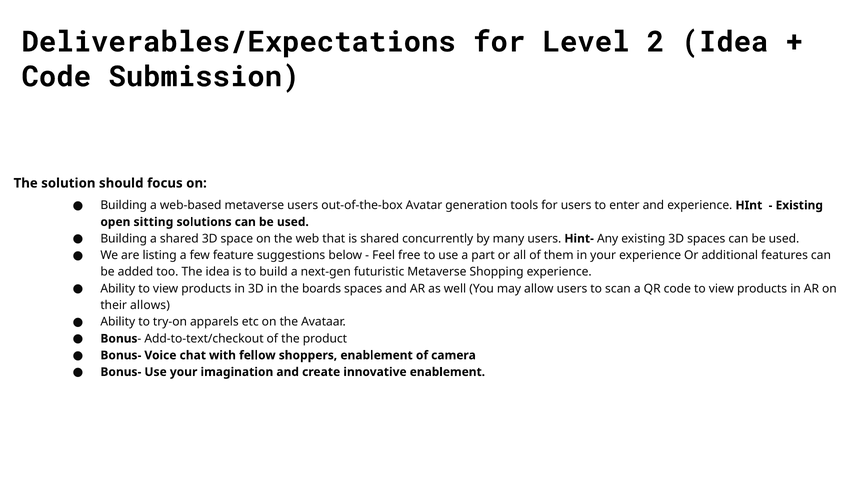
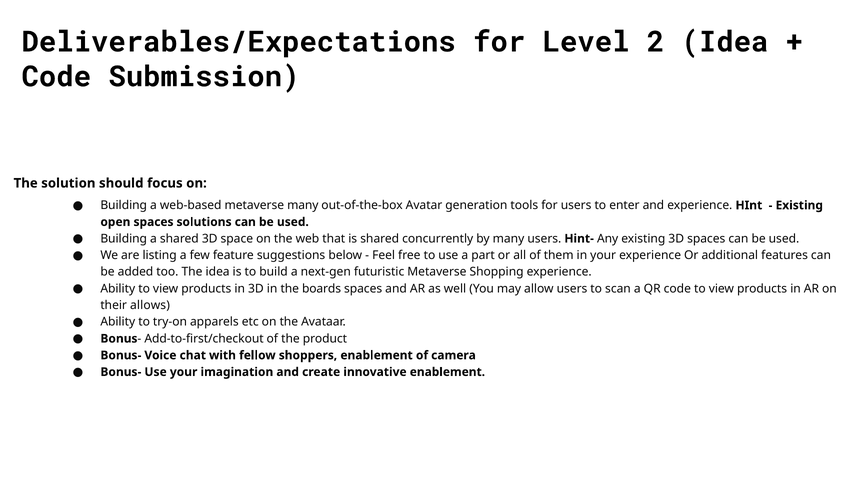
metaverse users: users -> many (303, 205)
open sitting: sitting -> spaces (154, 222)
Add-to-text/checkout: Add-to-text/checkout -> Add-to-first/checkout (204, 338)
